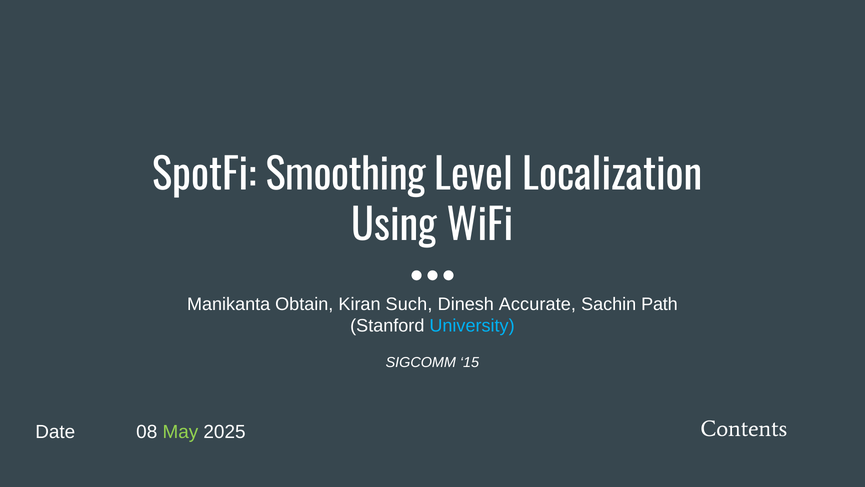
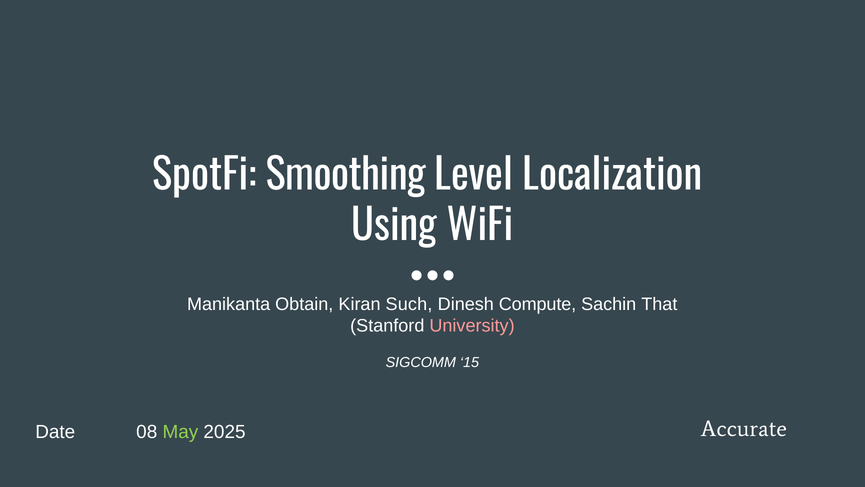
Accurate: Accurate -> Compute (538, 304)
Path: Path -> That (659, 304)
University colour: light blue -> pink (472, 326)
Contents: Contents -> Accurate (744, 429)
